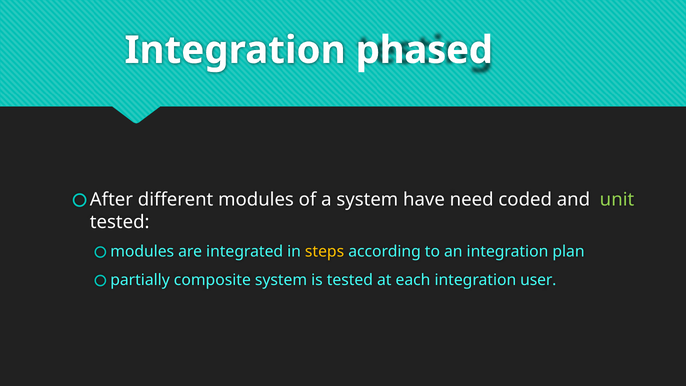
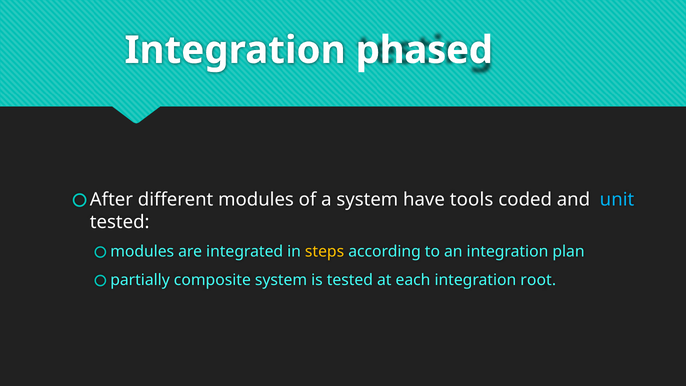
need: need -> tools (472, 200)
unit colour: light green -> light blue (617, 200)
user: user -> root (538, 280)
